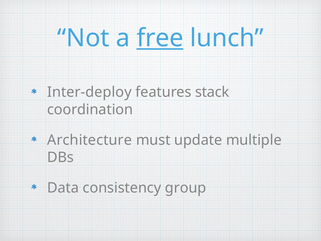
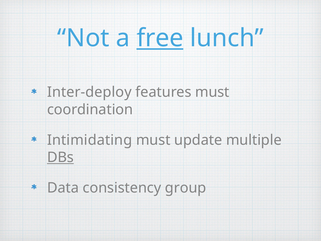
features stack: stack -> must (212, 92)
Architecture: Architecture -> Intimidating (90, 140)
DBs underline: none -> present (60, 157)
